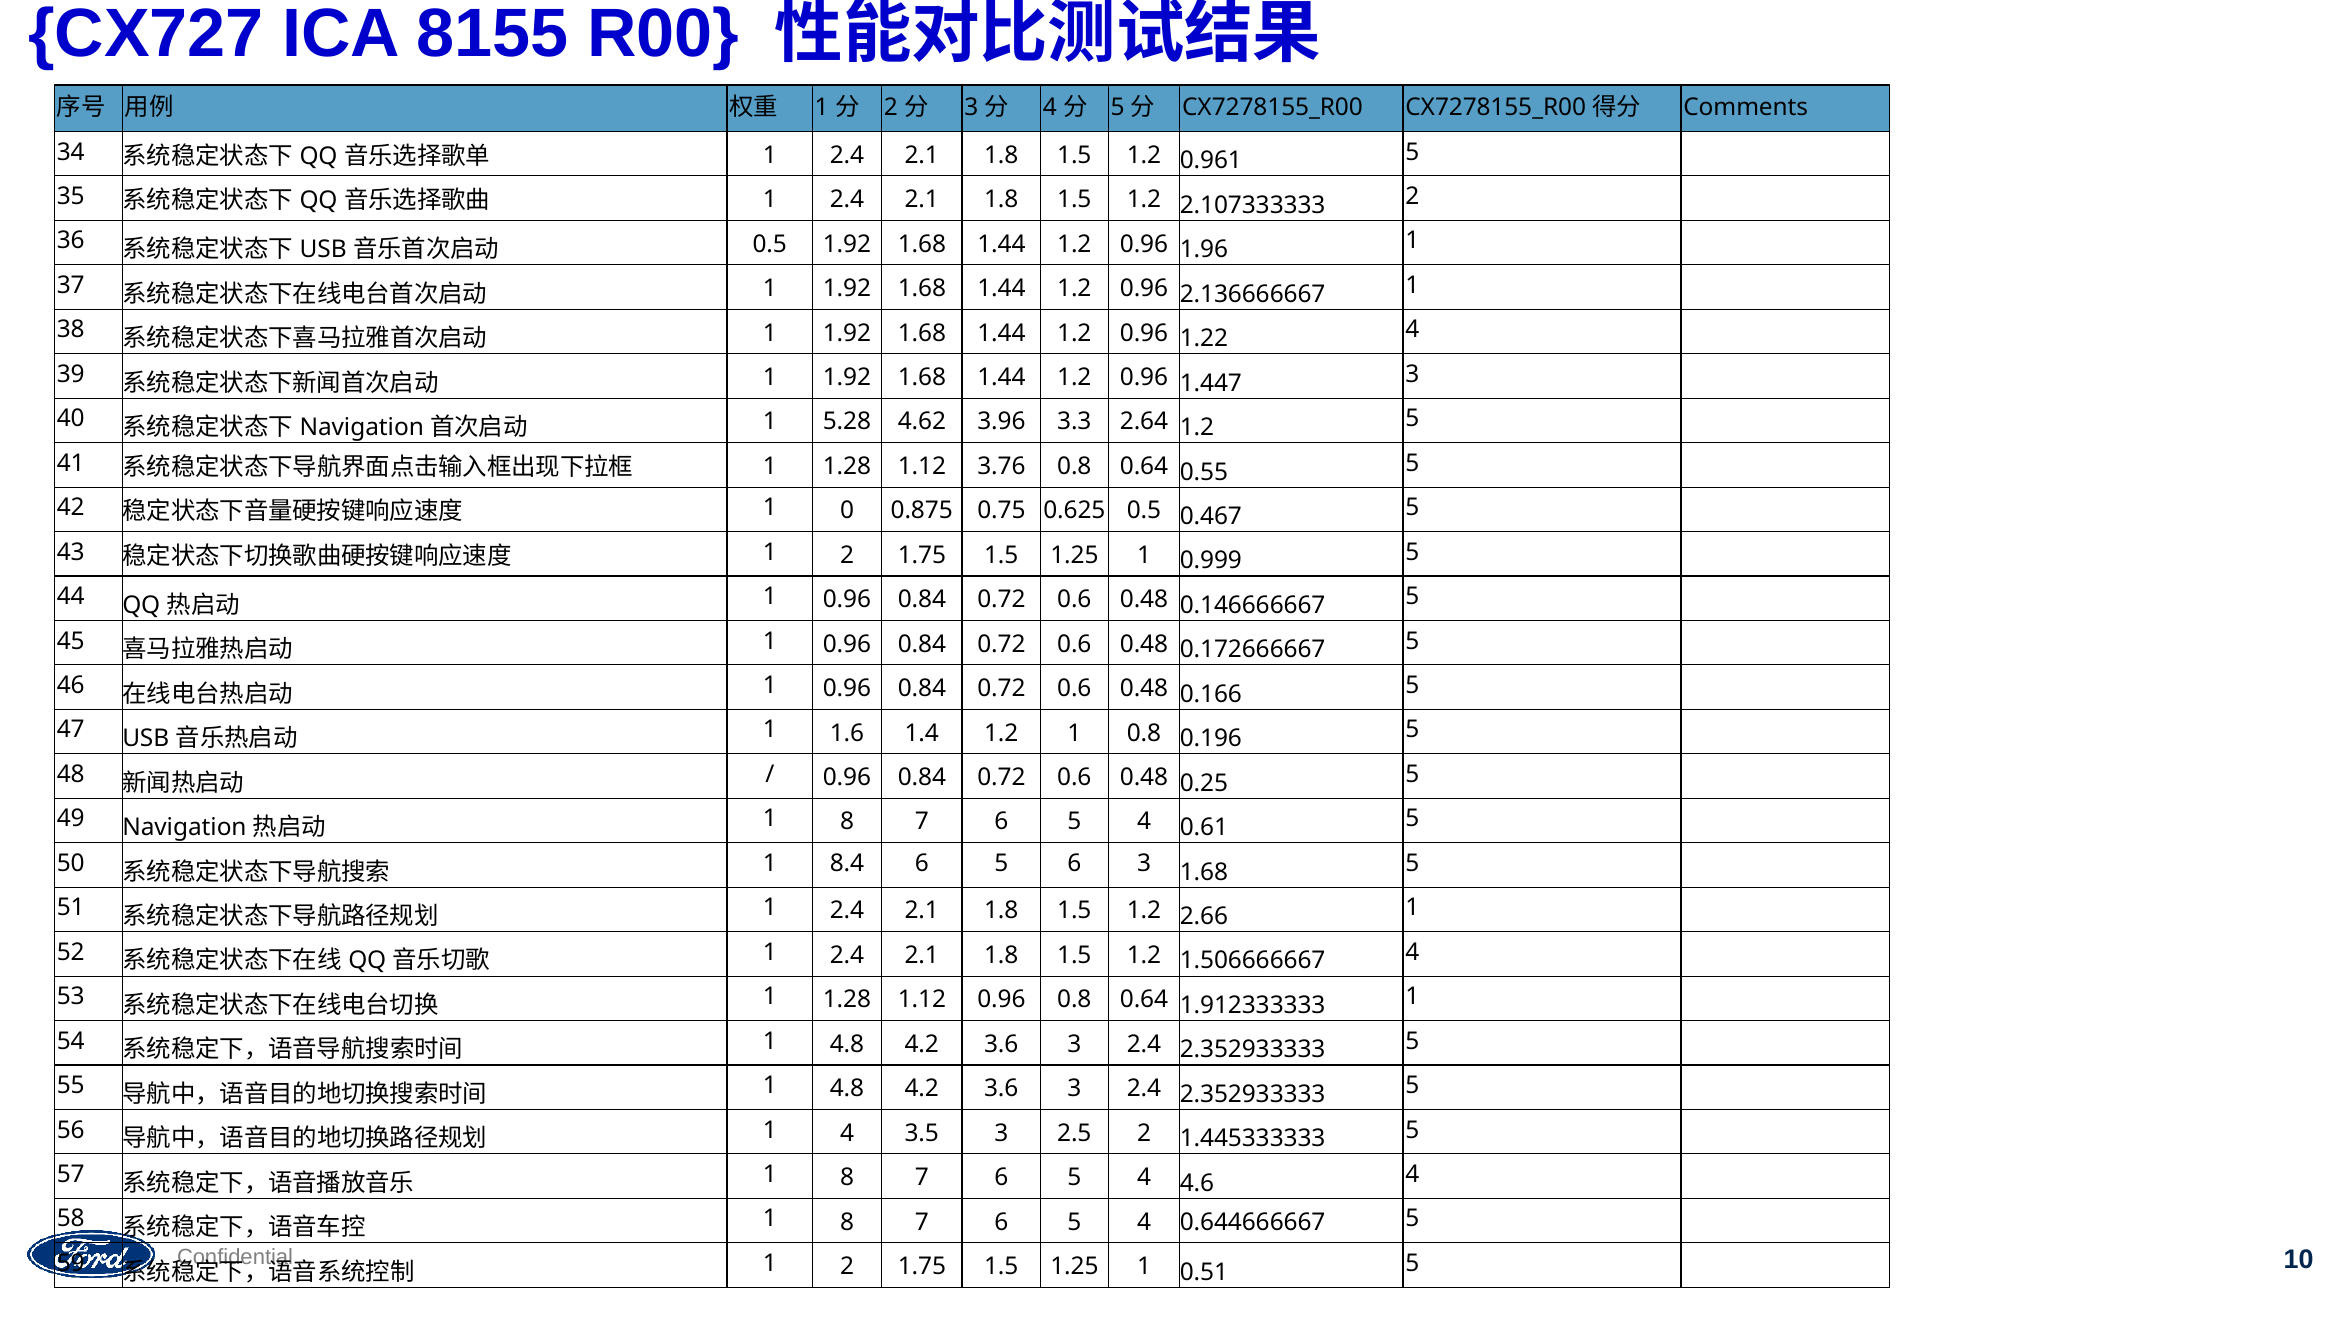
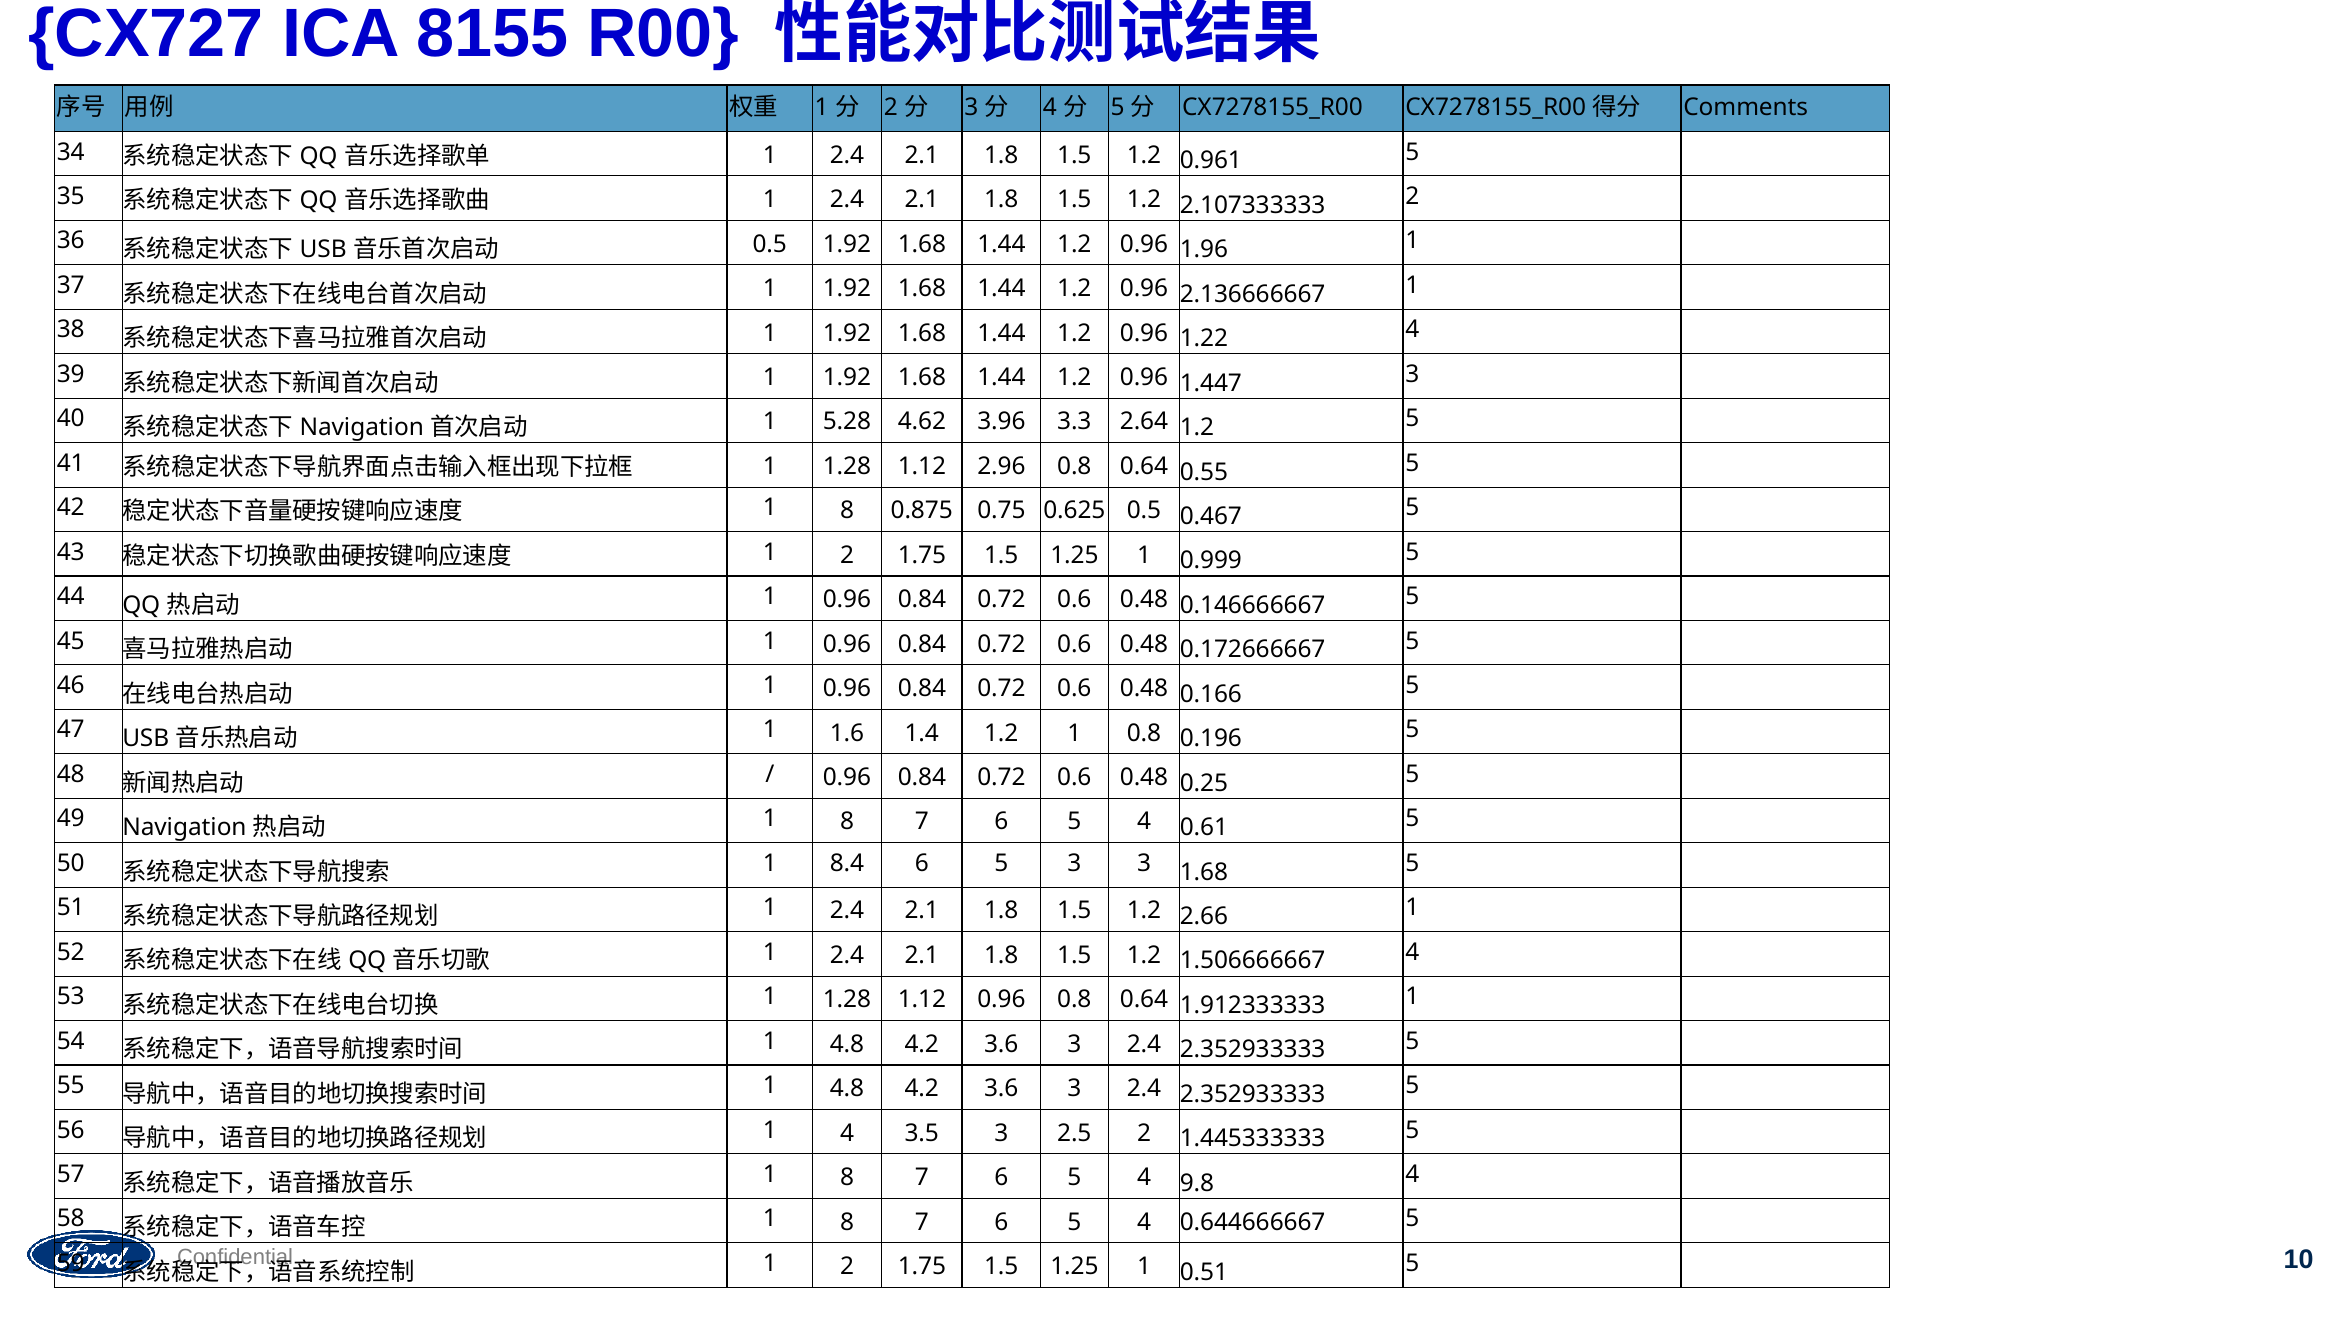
3.76: 3.76 -> 2.96 (1001, 466)
0: 0 -> 8 (847, 511)
5 6: 6 -> 3 (1074, 863)
4.6: 4.6 -> 9.8 (1197, 1183)
